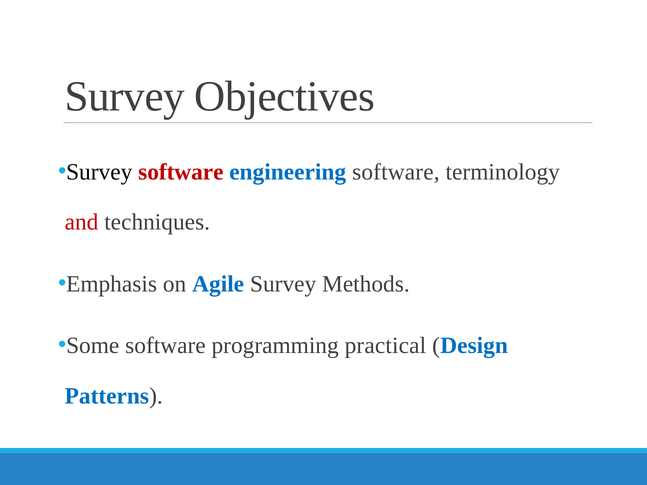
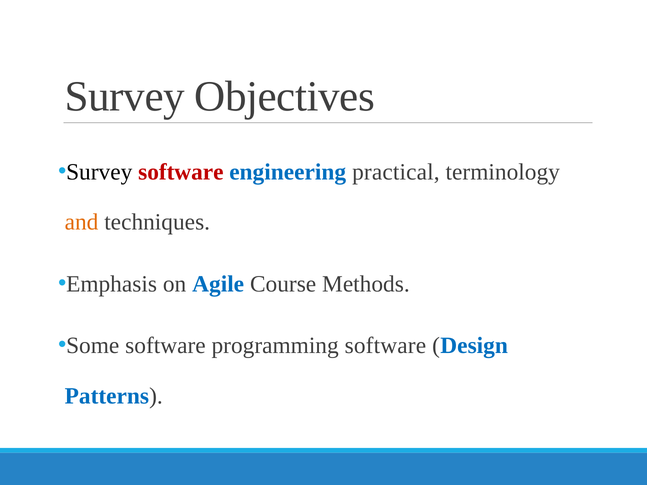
engineering software: software -> practical (396, 172)
and colour: red -> orange (82, 222)
Agile Survey: Survey -> Course (283, 284)
programming practical: practical -> software (385, 346)
